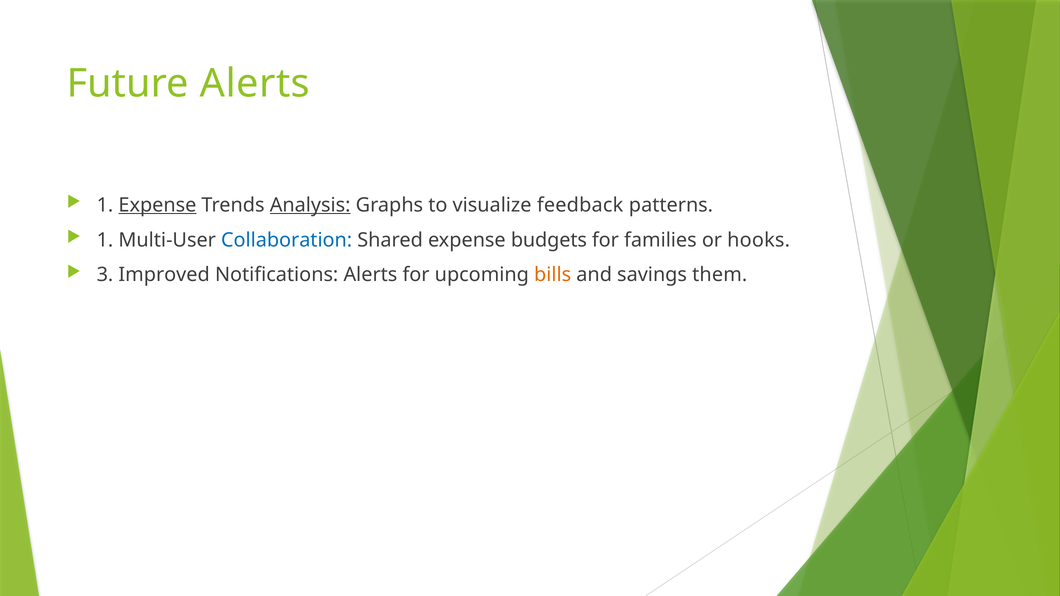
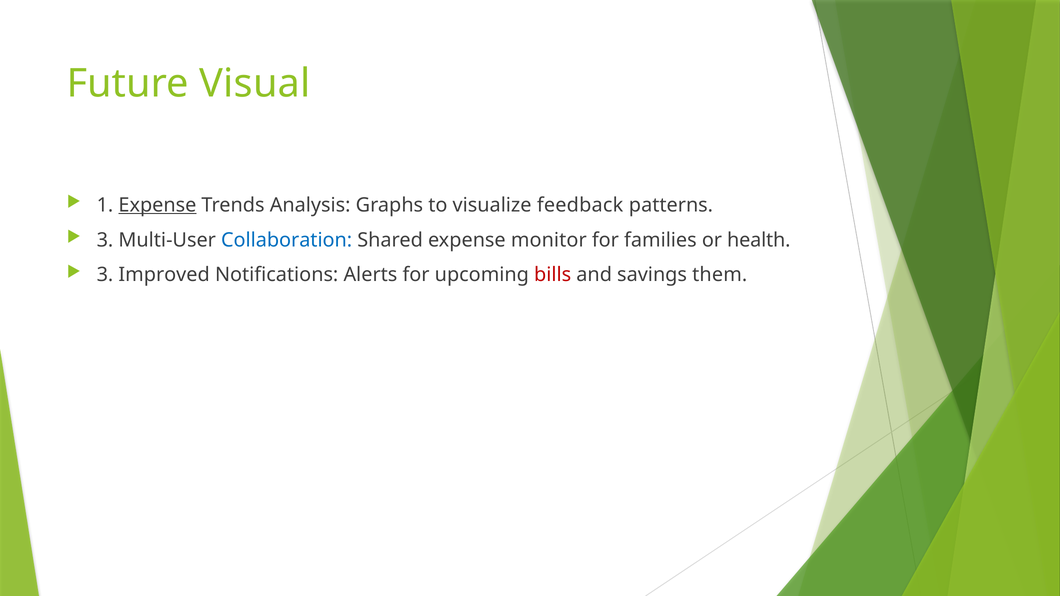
Future Alerts: Alerts -> Visual (255, 84)
Analysis underline: present -> none (310, 205)
1: 1 -> 3 (105, 240)
budgets: budgets -> monitor (549, 240)
hooks: hooks -> health (759, 240)
bills colour: orange -> red (553, 275)
